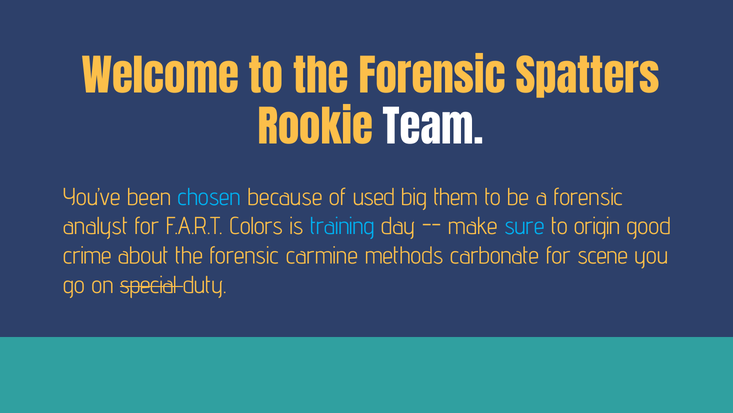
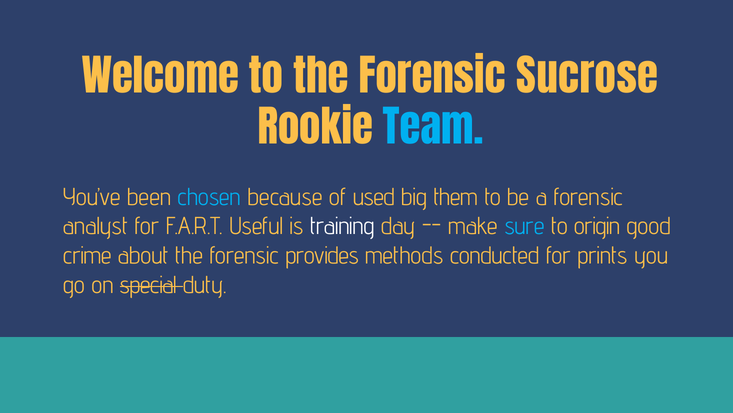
Spatters: Spatters -> Sucrose (587, 78)
Team colour: white -> light blue (433, 130)
Colors: Colors -> Useful (256, 226)
training colour: light blue -> white (342, 226)
carmine: carmine -> provides (322, 255)
carbonate: carbonate -> conducted (495, 255)
scene: scene -> prints (603, 255)
